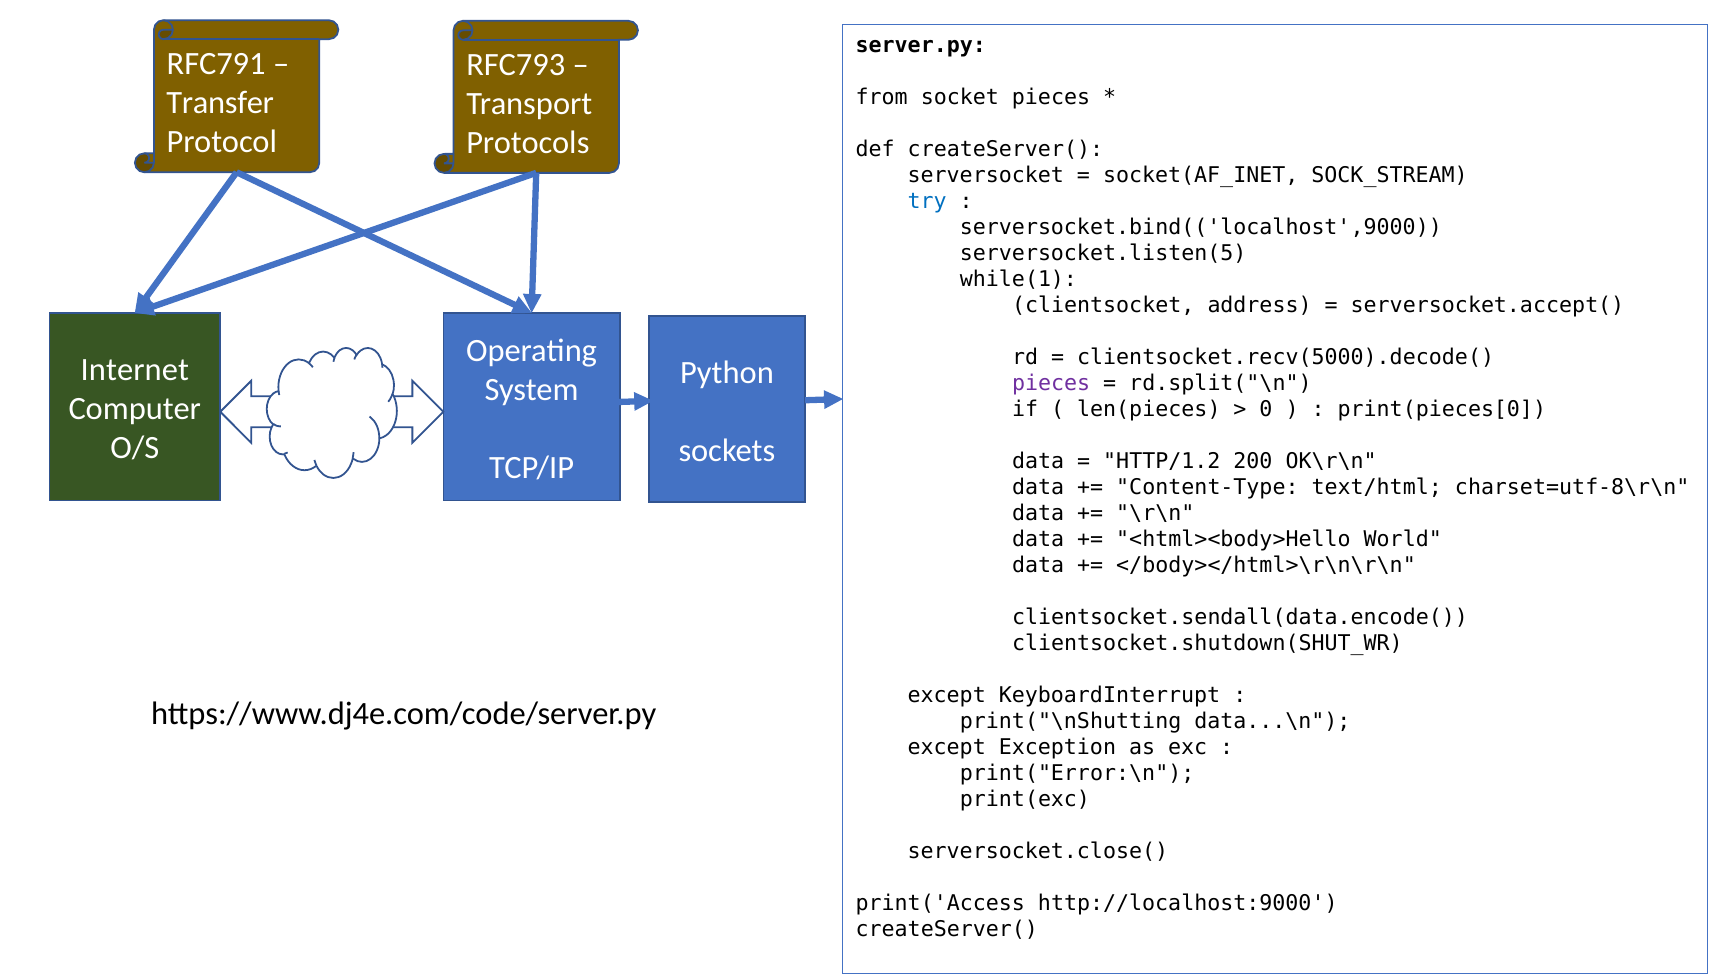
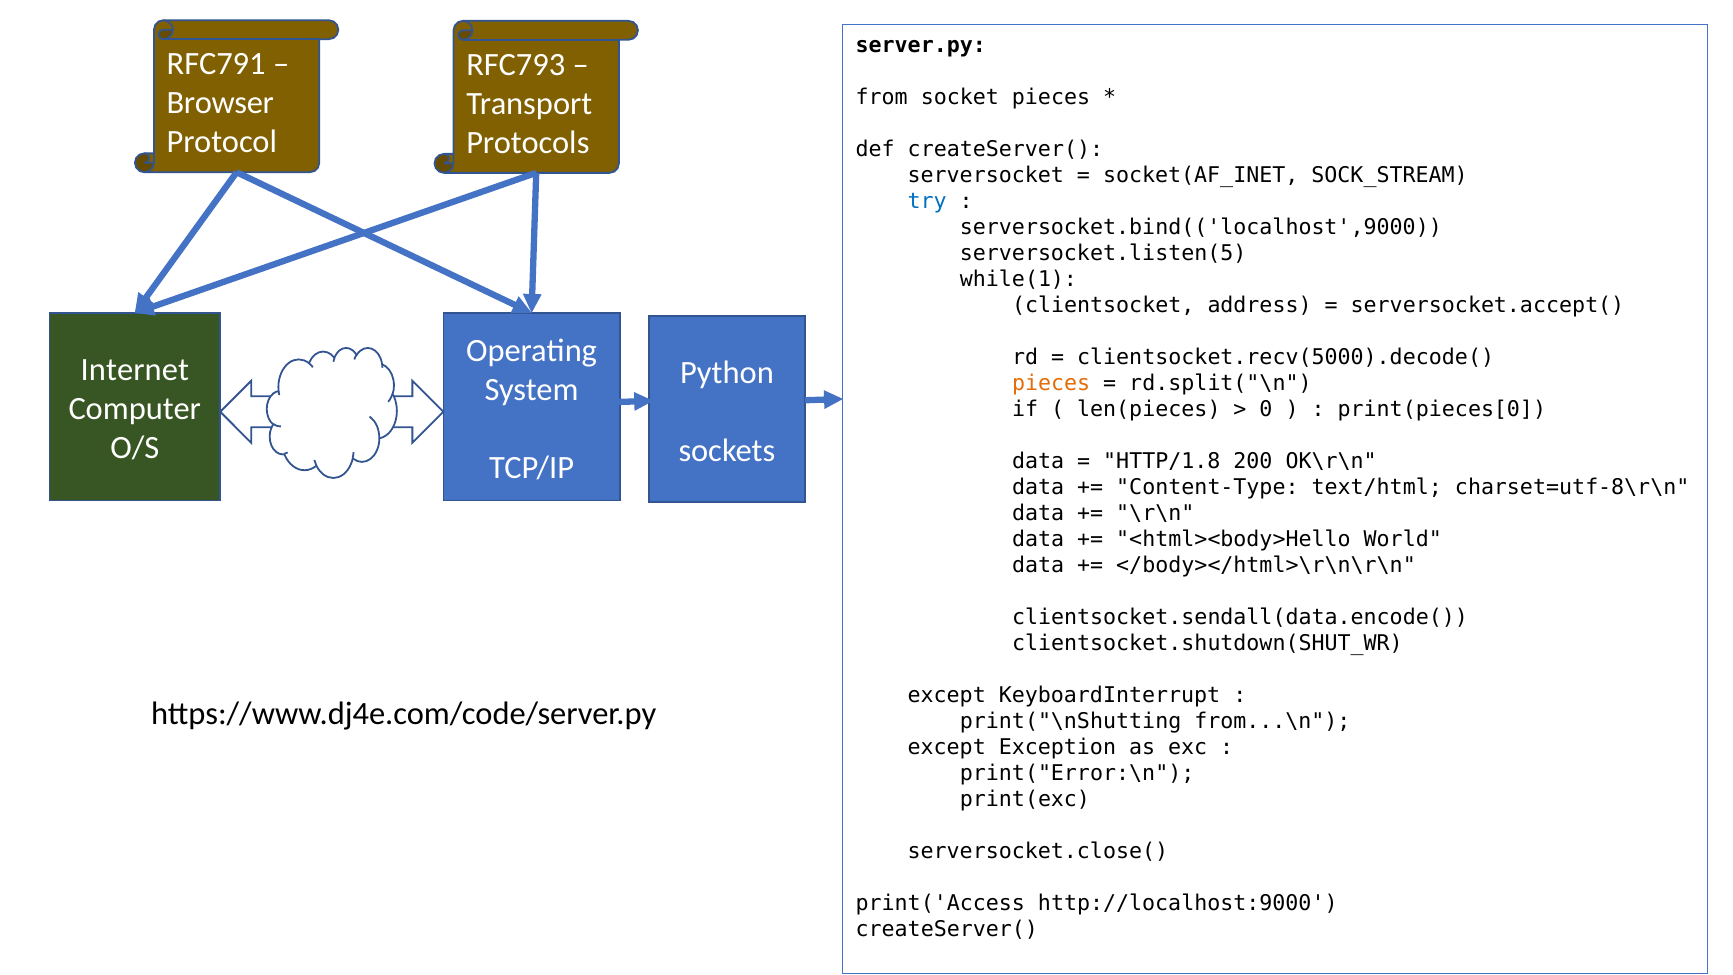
Transfer: Transfer -> Browser (220, 103)
pieces colour: purple -> orange (1051, 384)
HTTP/1.2: HTTP/1.2 -> HTTP/1.8 (1162, 462)
data...\n: data...\n -> from...\n (1272, 721)
